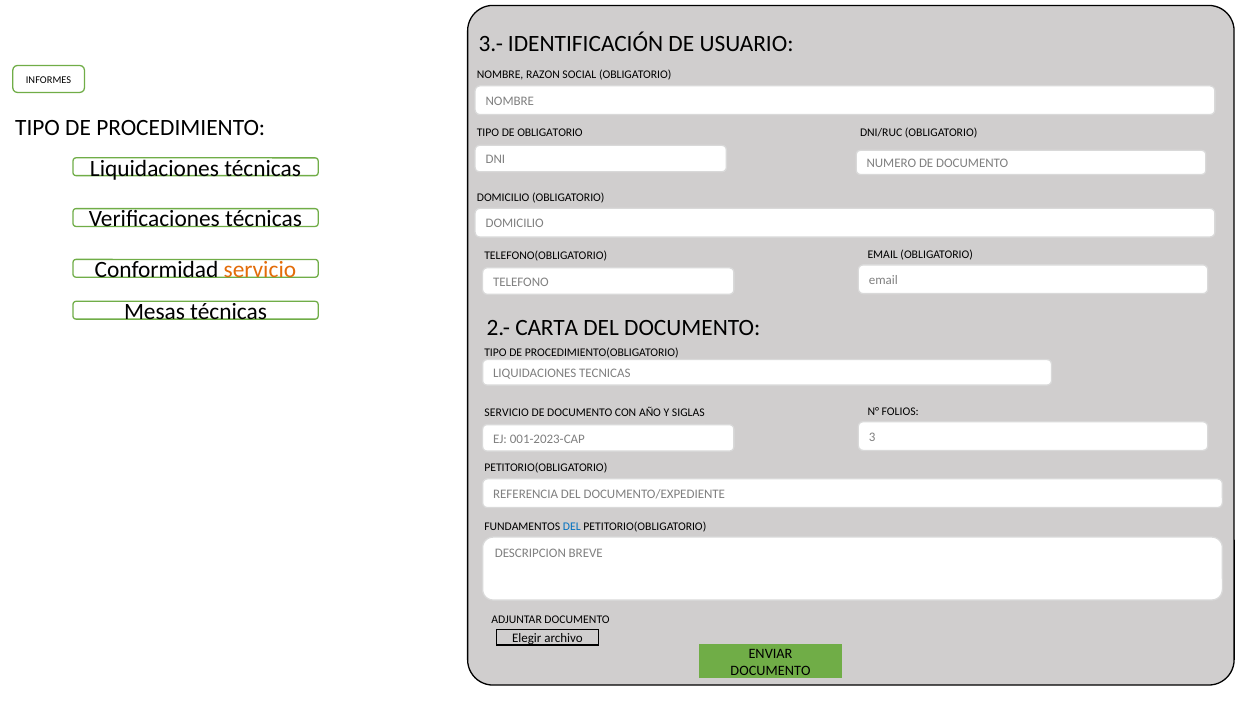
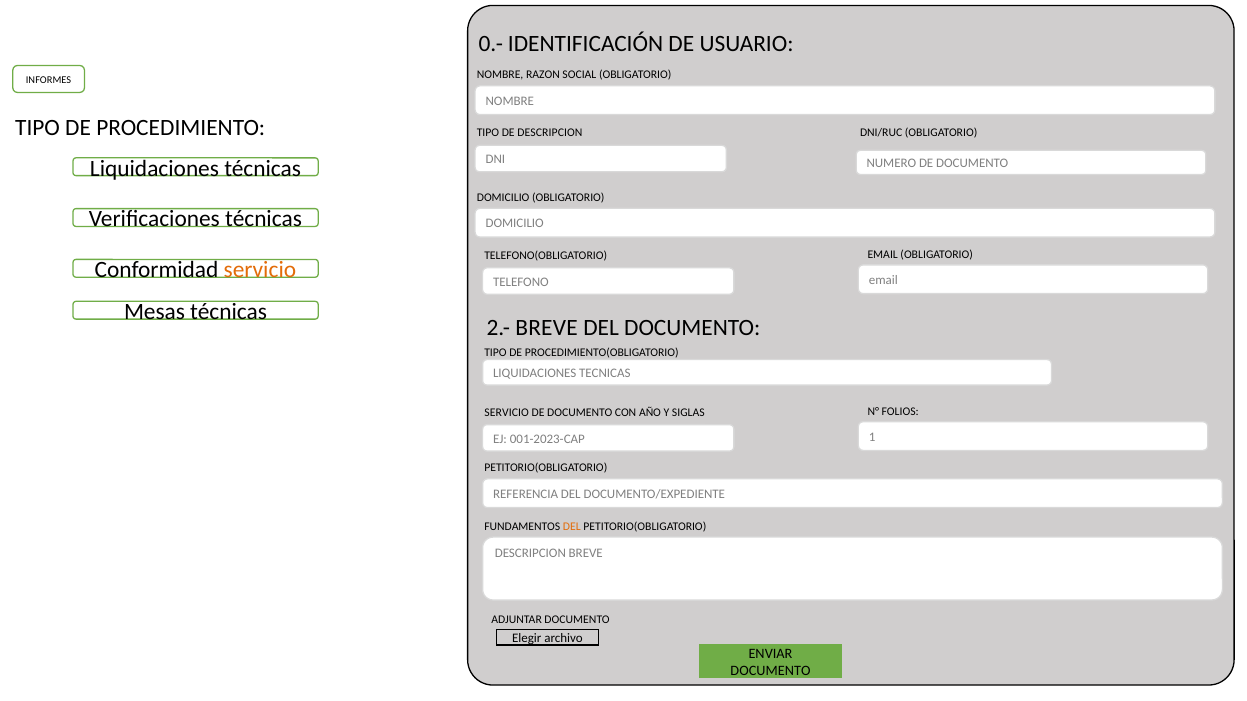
3.-: 3.- -> 0.- (491, 44)
DE OBLIGATORIO: OBLIGATORIO -> DESCRIPCION (550, 133)
2.- CARTA: CARTA -> BREVE (547, 328)
3: 3 -> 1 (872, 437)
DEL colour: blue -> orange (572, 526)
